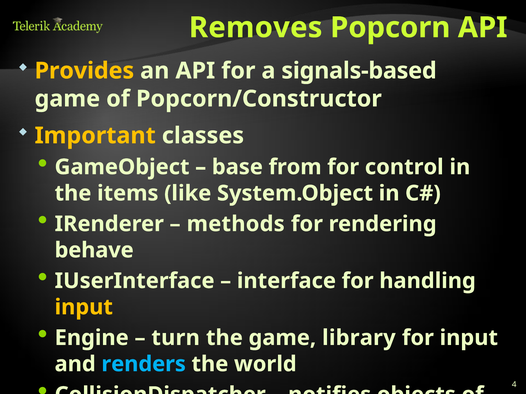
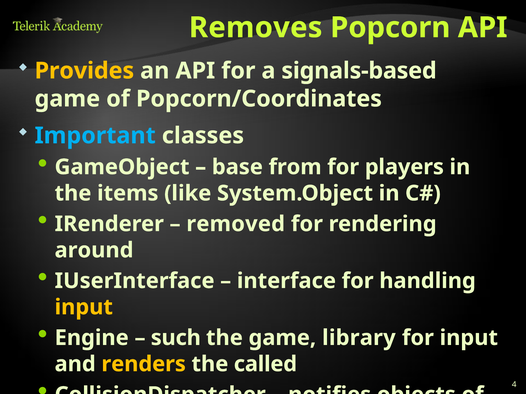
Popcorn/Constructor: Popcorn/Constructor -> Popcorn/Coordinates (259, 99)
Important colour: yellow -> light blue (95, 136)
control: control -> players (404, 167)
methods: methods -> removed (236, 224)
behave: behave -> around (94, 251)
turn: turn -> such (176, 338)
renders colour: light blue -> yellow (144, 364)
world: world -> called (265, 364)
